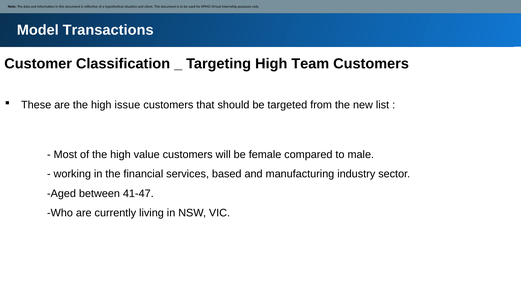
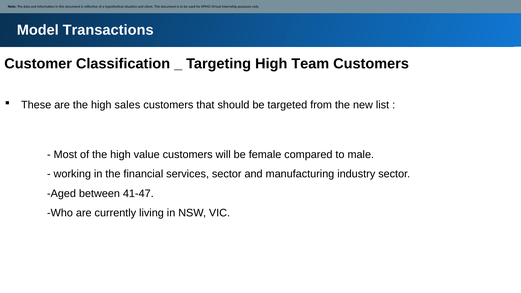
issue: issue -> sales (127, 105)
services based: based -> sector (227, 174)
